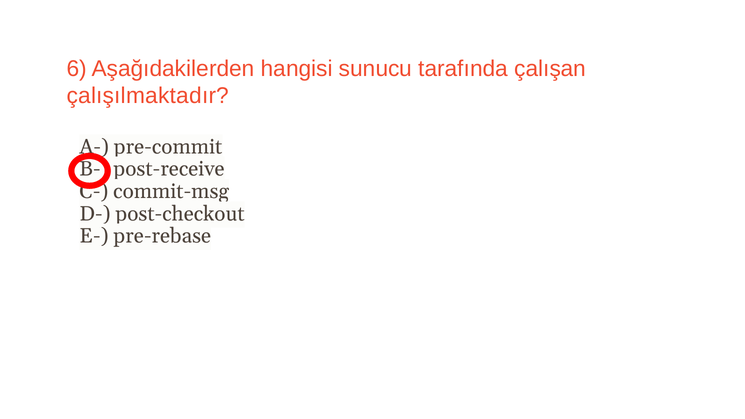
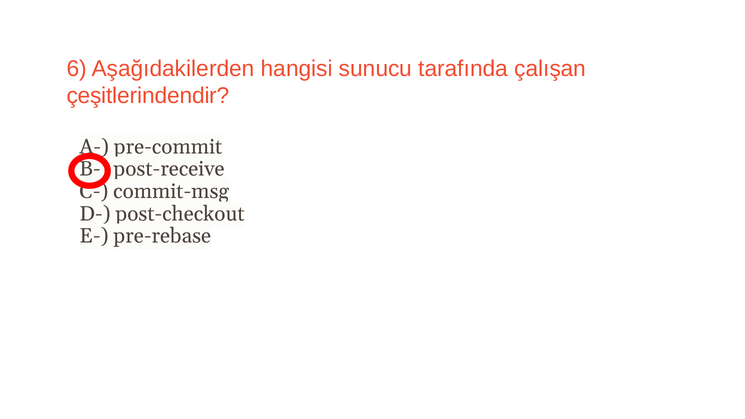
çalışılmaktadır: çalışılmaktadır -> çeşitlerindendir (148, 96)
